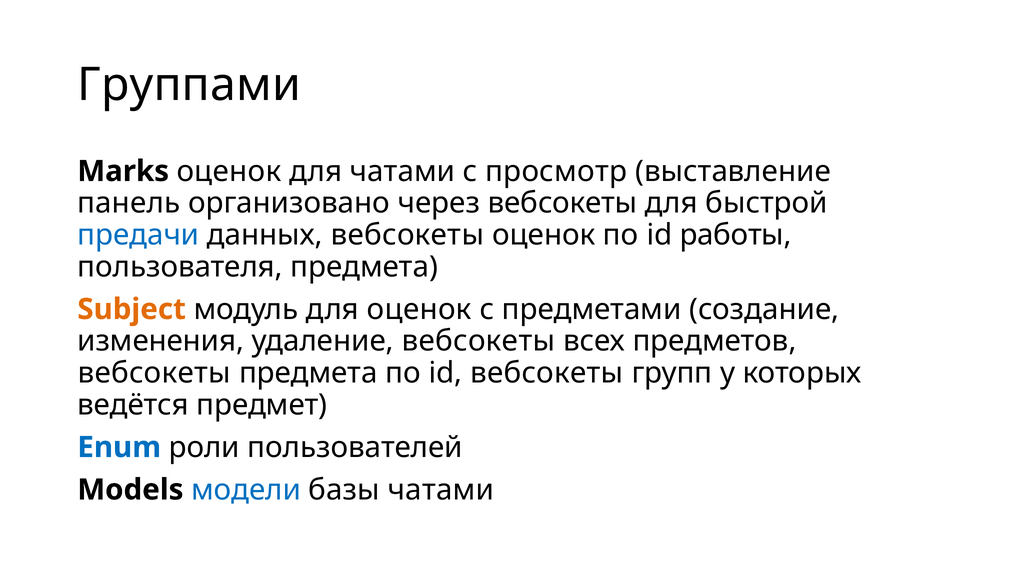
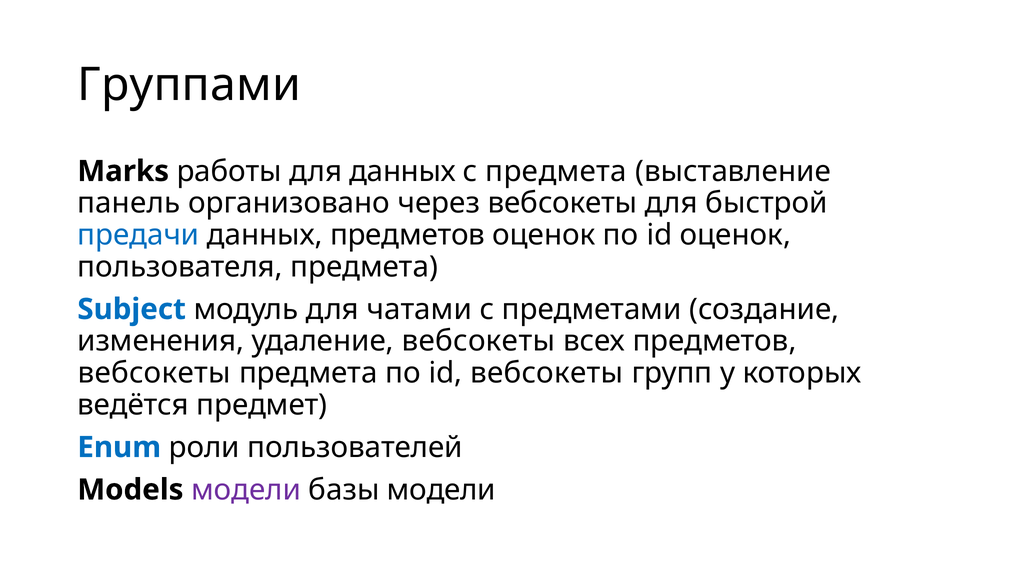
Marks оценок: оценок -> работы (229, 171)
для чатами: чатами -> данных (403, 171)
с просмотр: просмотр -> предмета (556, 171)
данных вебсокеты: вебсокеты -> предметов (408, 235)
id работы: работы -> оценок (735, 235)
Subject colour: orange -> blue (132, 309)
для оценок: оценок -> чатами (419, 309)
модели colour: blue -> purple (246, 490)
базы чатами: чатами -> модели (441, 490)
